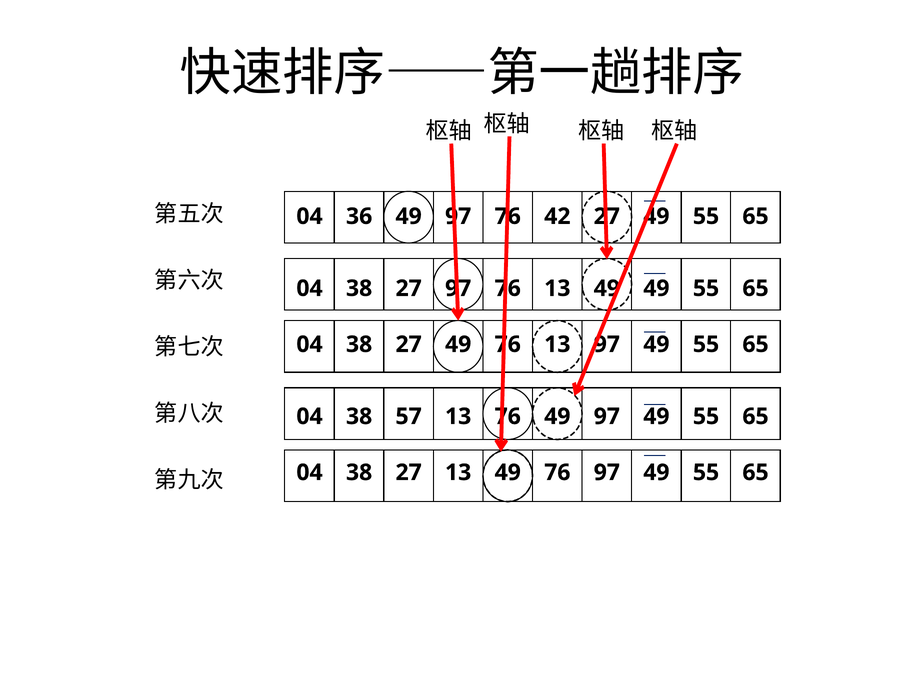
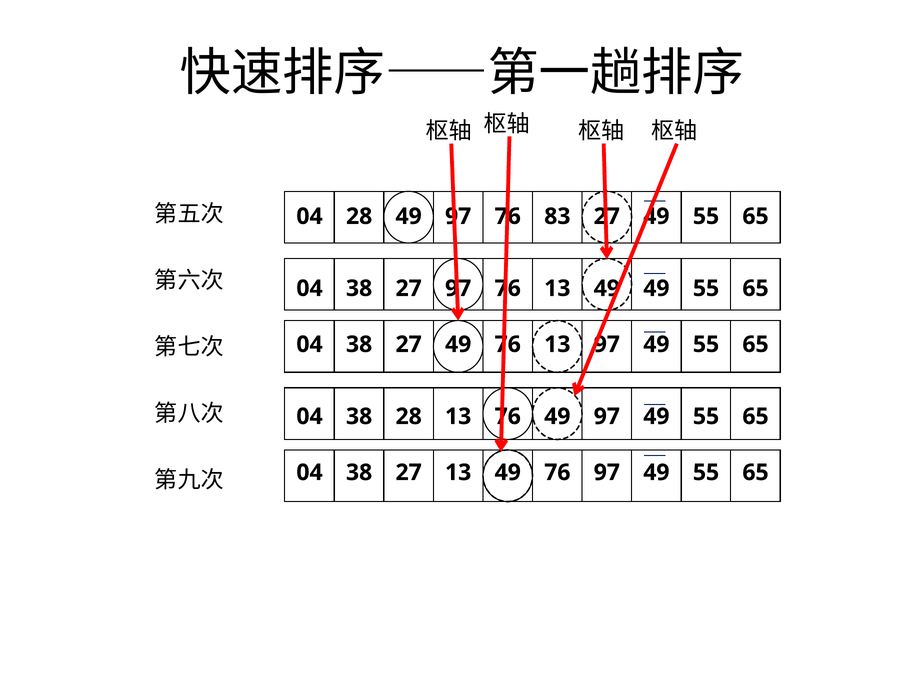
04 36: 36 -> 28 (359, 216)
42: 42 -> 83 (557, 216)
38 57: 57 -> 28 (409, 416)
